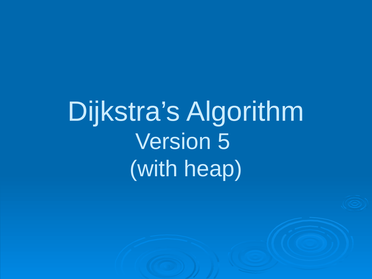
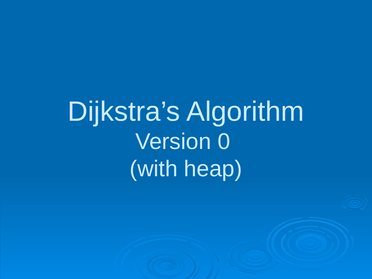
5: 5 -> 0 (224, 142)
